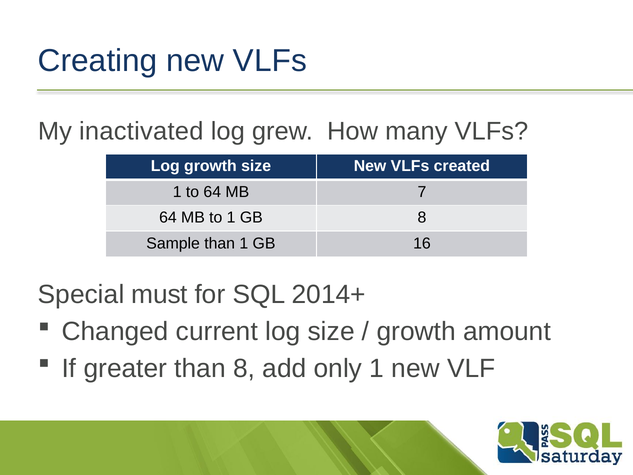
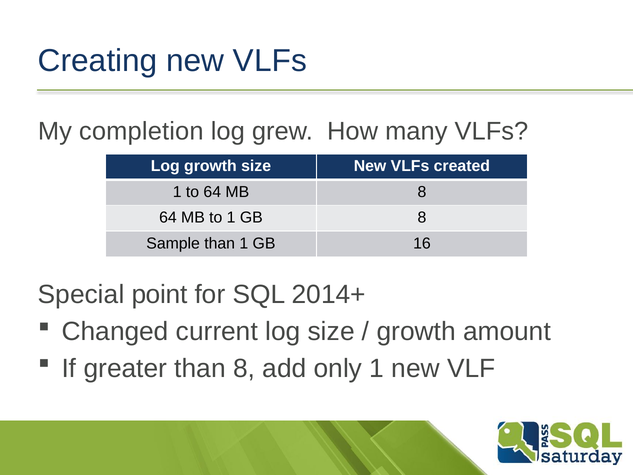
inactivated: inactivated -> completion (141, 131)
MB 7: 7 -> 8 (422, 192)
must: must -> point (160, 294)
